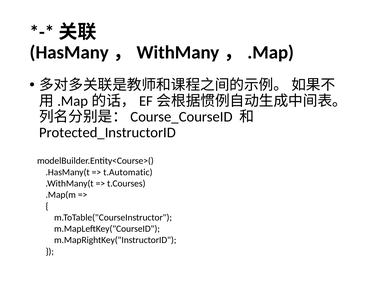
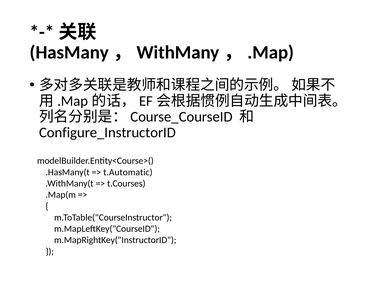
Protected_InstructorID: Protected_InstructorID -> Configure_InstructorID (107, 132)
